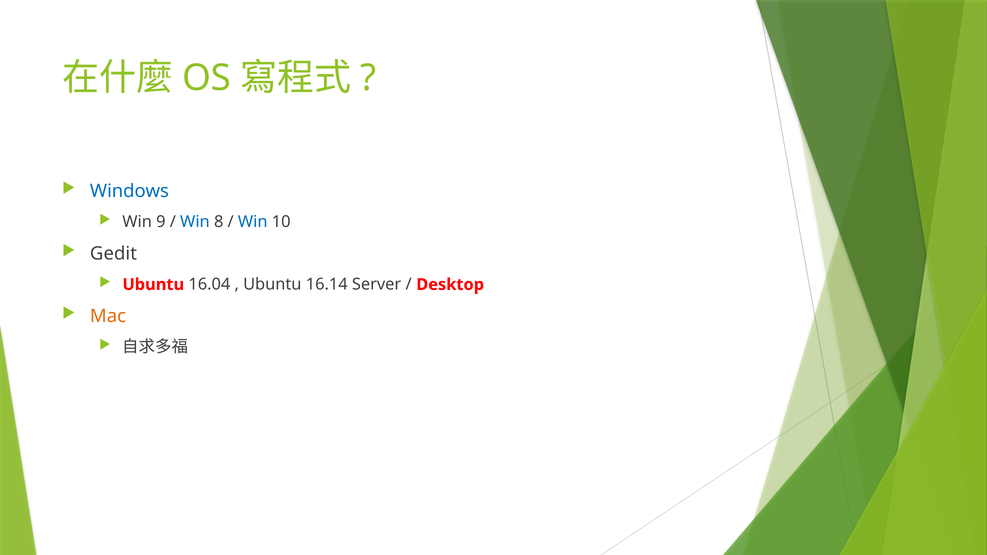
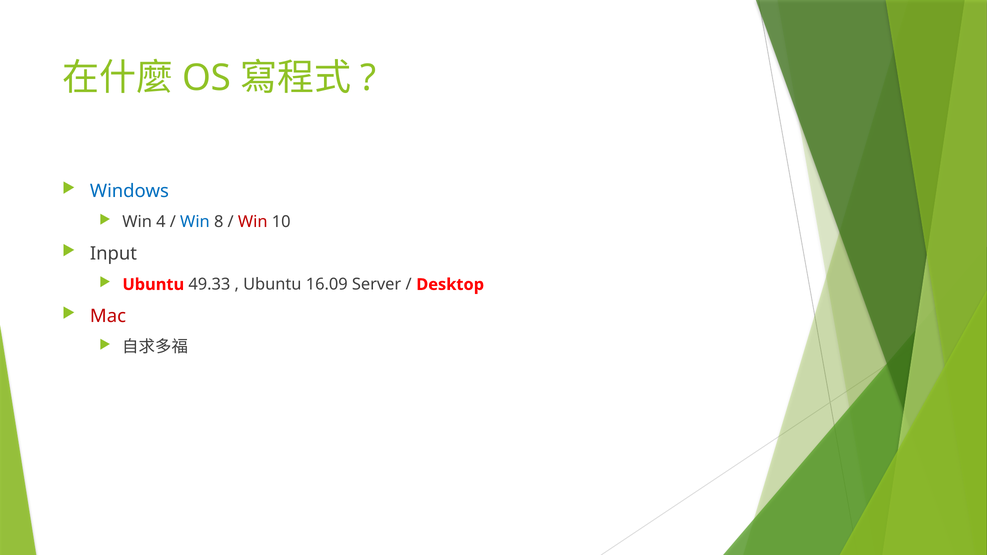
9: 9 -> 4 (161, 222)
Win colour: blue -> red (253, 222)
Gedit: Gedit -> Input (114, 254)
16.04: 16.04 -> 49.33 (209, 285)
16.14: 16.14 -> 16.09 (327, 285)
Mac colour: orange -> red (108, 316)
